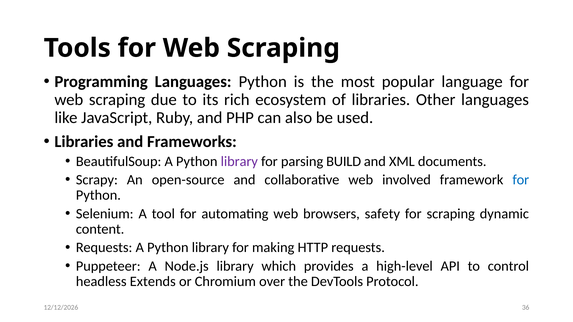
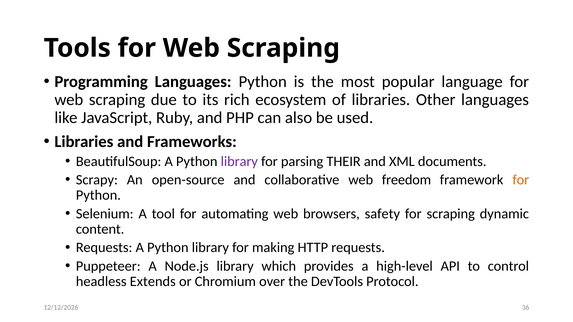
BUILD: BUILD -> THEIR (344, 162)
involved: involved -> freedom (407, 180)
for colour: blue -> orange (521, 180)
